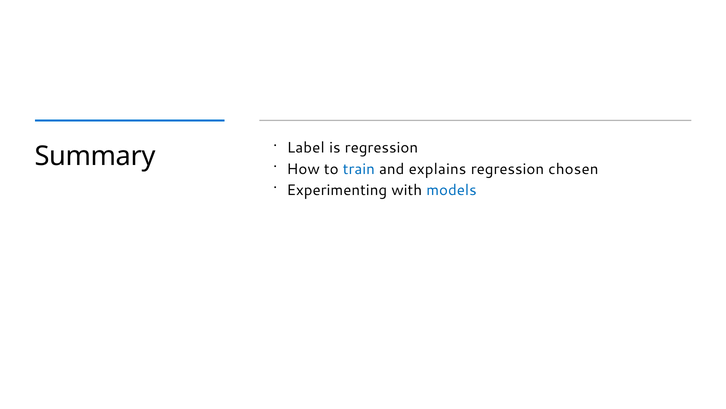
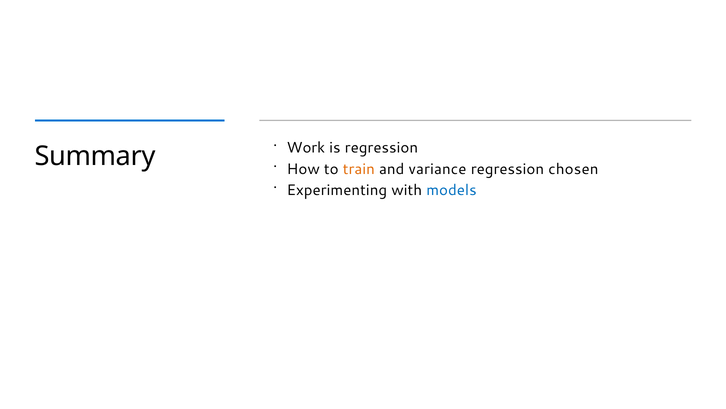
Label: Label -> Work (306, 148)
train colour: blue -> orange (359, 169)
explains: explains -> variance (438, 169)
